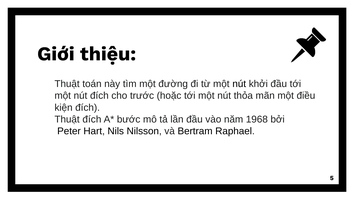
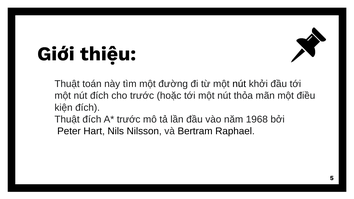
bước: bước -> trước (129, 119)
